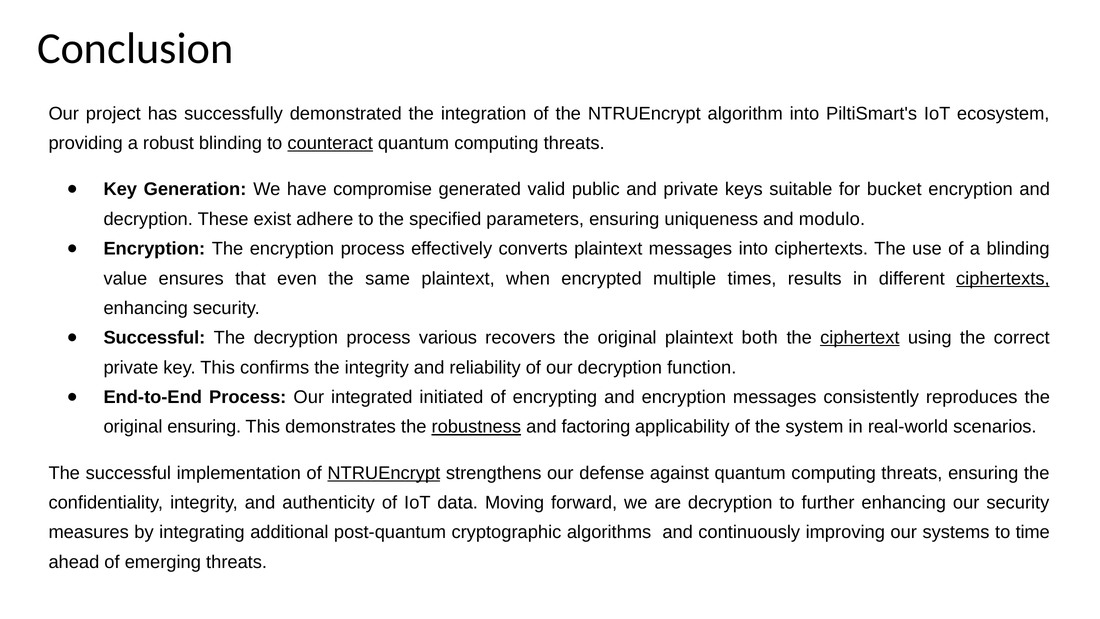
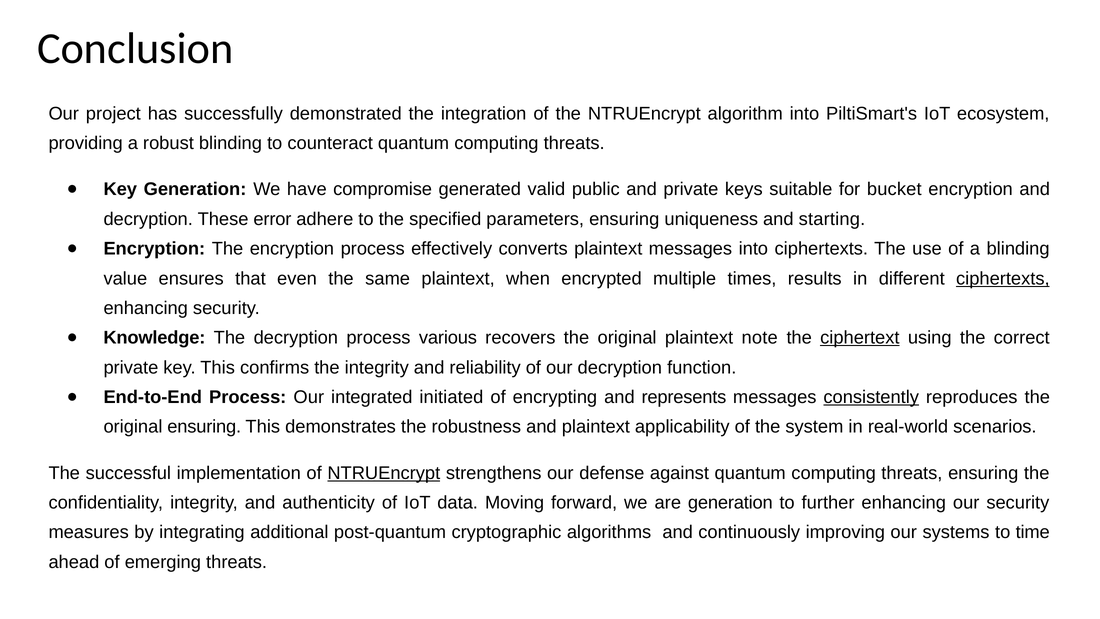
counteract underline: present -> none (330, 143)
exist: exist -> error (272, 219)
modulo: modulo -> starting (832, 219)
Successful: Successful -> Knowledge (154, 338)
both: both -> note (760, 338)
and encryption: encryption -> represents (684, 397)
consistently underline: none -> present (871, 397)
robustness underline: present -> none (476, 427)
and factoring: factoring -> plaintext (596, 427)
are decryption: decryption -> generation (730, 502)
